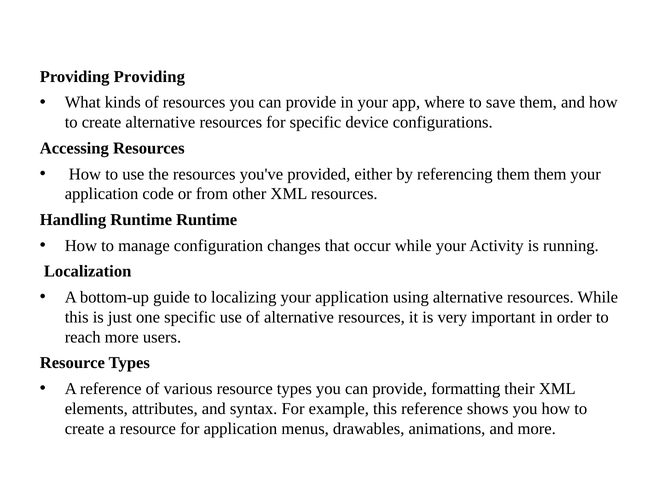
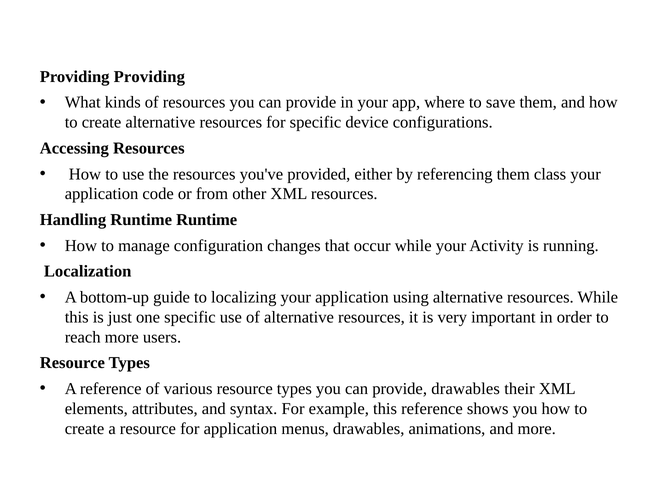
them them: them -> class (550, 174)
provide formatting: formatting -> drawables (466, 389)
